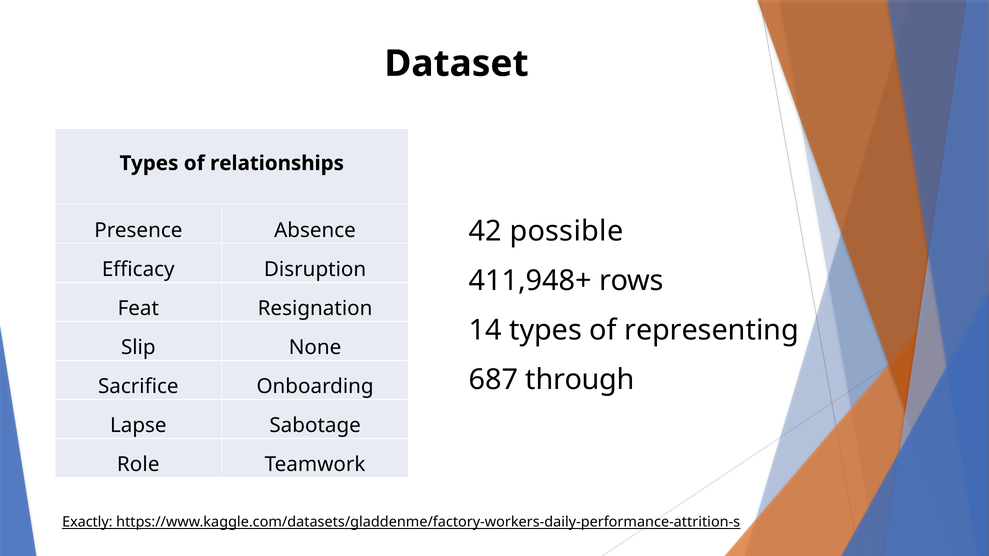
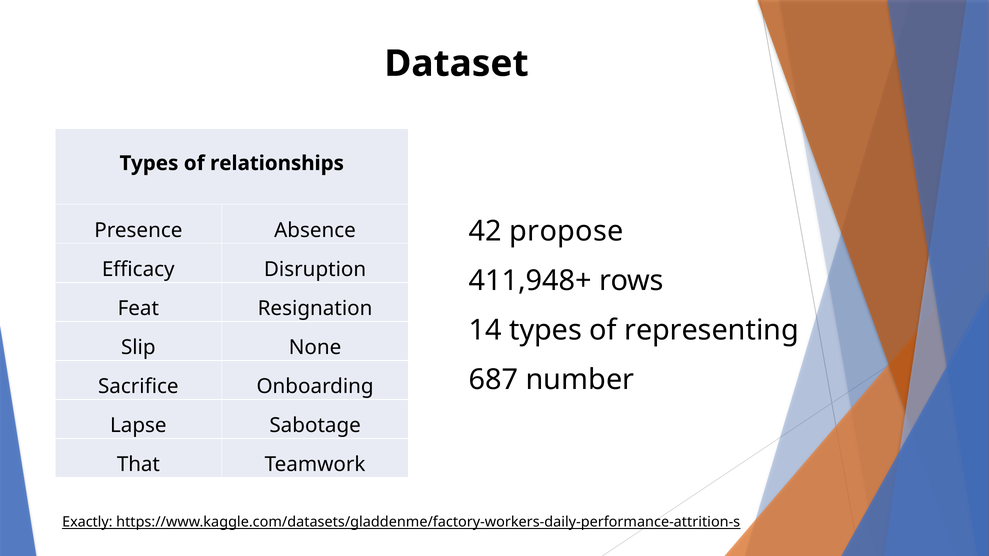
possible: possible -> propose (566, 231)
through: through -> number (580, 380)
Role: Role -> That (138, 465)
